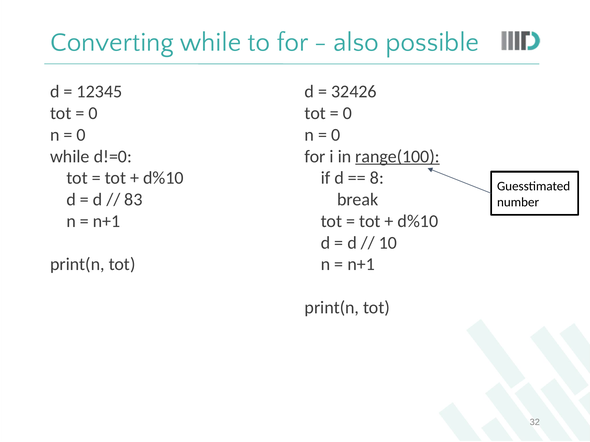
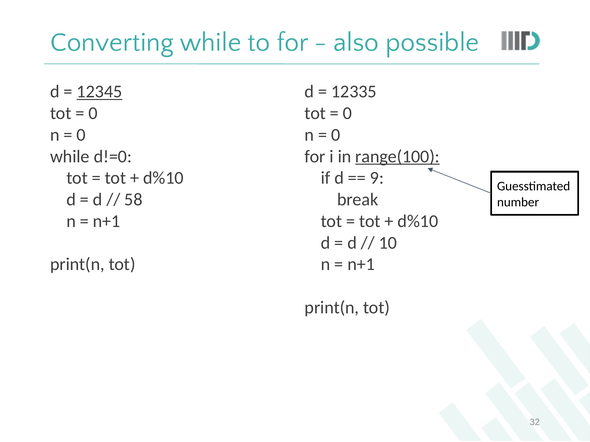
12345 underline: none -> present (99, 92)
32426: 32426 -> 12335 (354, 92)
8: 8 -> 9 (377, 178)
83: 83 -> 58 (133, 200)
